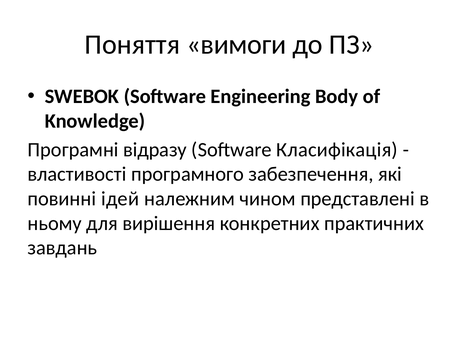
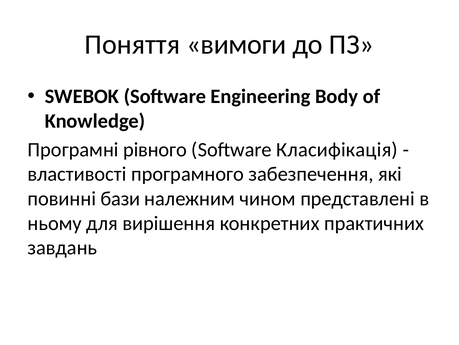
відразу: відразу -> рівного (155, 149)
ідей: ідей -> бази (120, 198)
